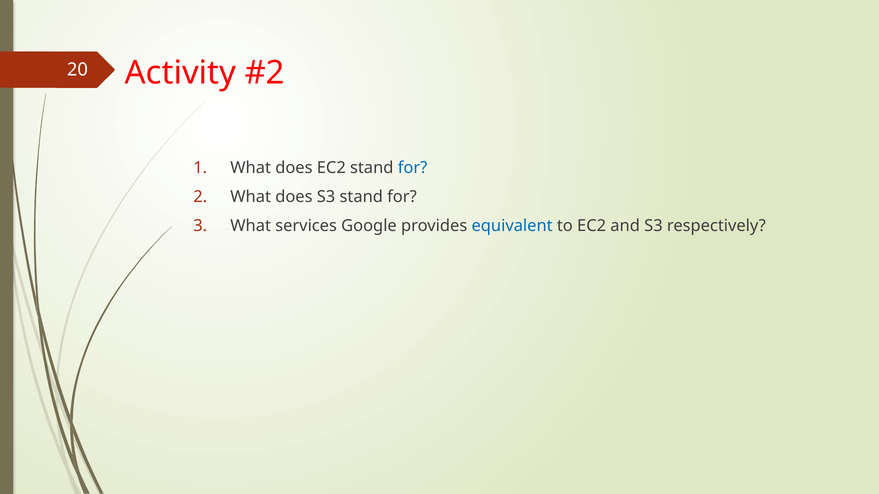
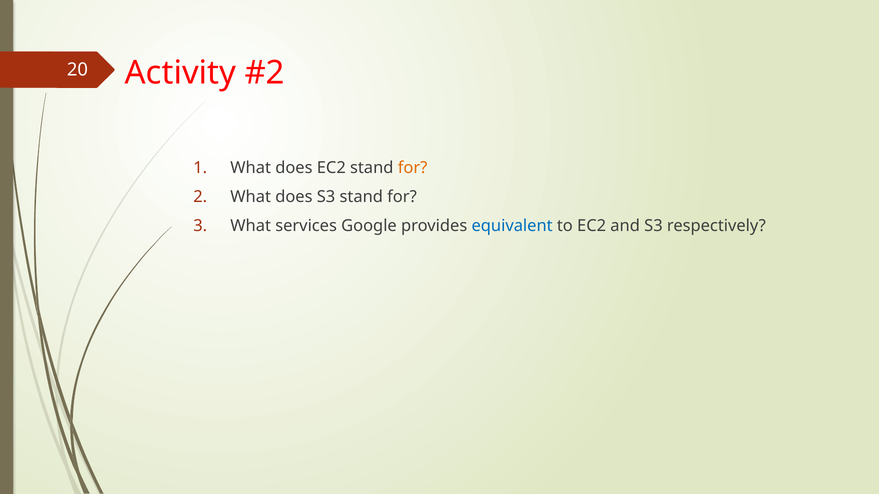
for colour: blue -> orange (413, 168)
